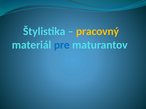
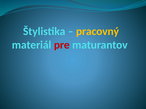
pre colour: blue -> red (62, 45)
